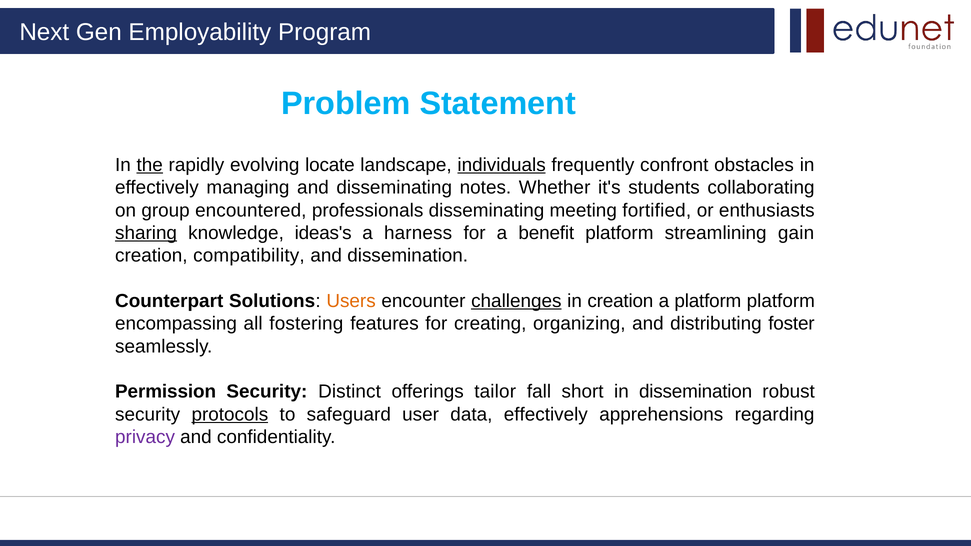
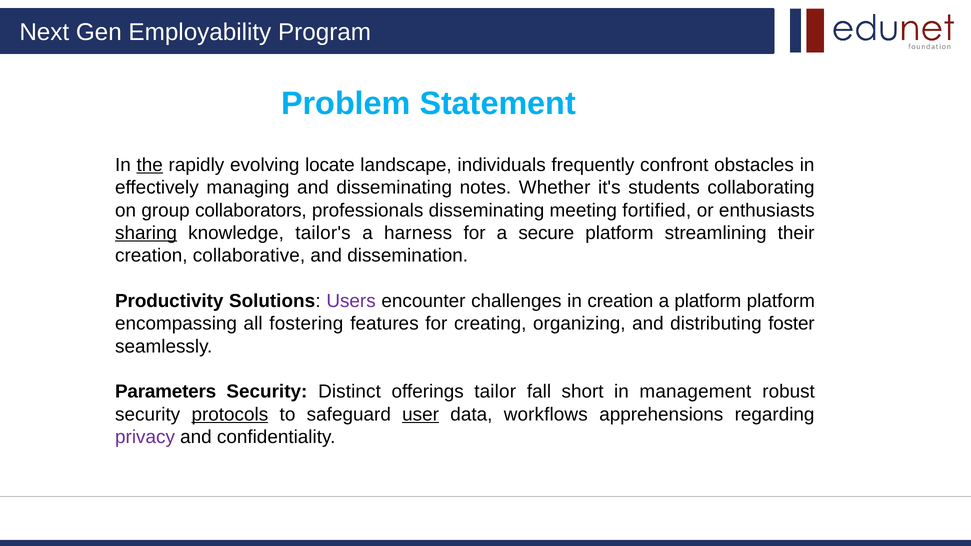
individuals underline: present -> none (502, 165)
encountered: encountered -> collaborators (251, 210)
ideas's: ideas's -> tailor's (323, 233)
benefit: benefit -> secure (546, 233)
gain: gain -> their (796, 233)
compatibility: compatibility -> collaborative (249, 256)
Counterpart: Counterpart -> Productivity (169, 301)
Users colour: orange -> purple (351, 301)
challenges underline: present -> none (516, 301)
Permission: Permission -> Parameters (166, 392)
in dissemination: dissemination -> management (695, 392)
user underline: none -> present (421, 414)
data effectively: effectively -> workflows (546, 414)
